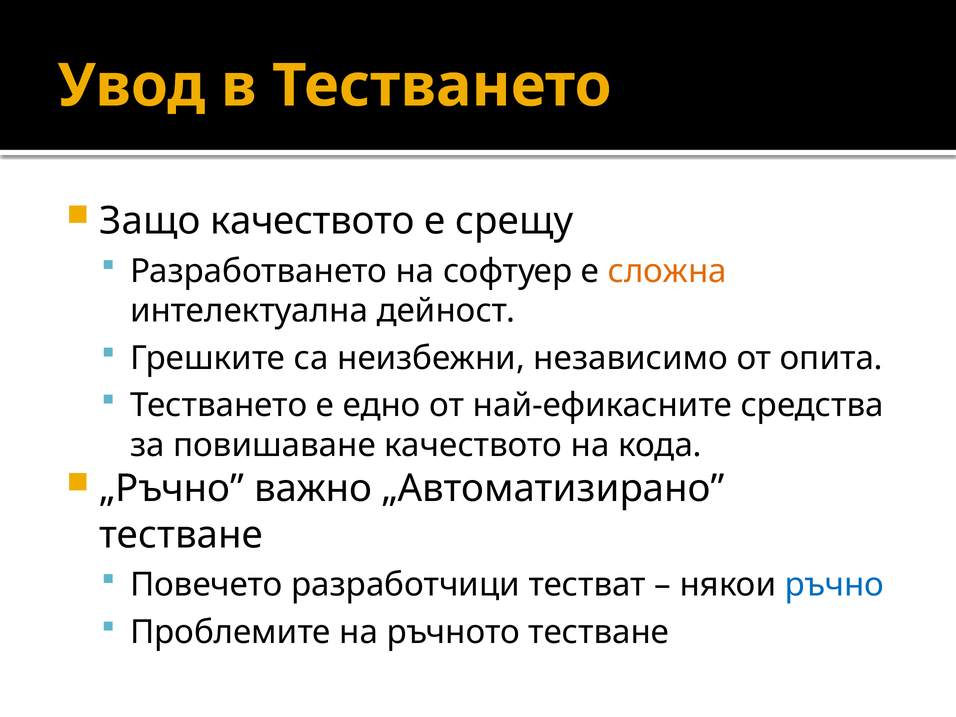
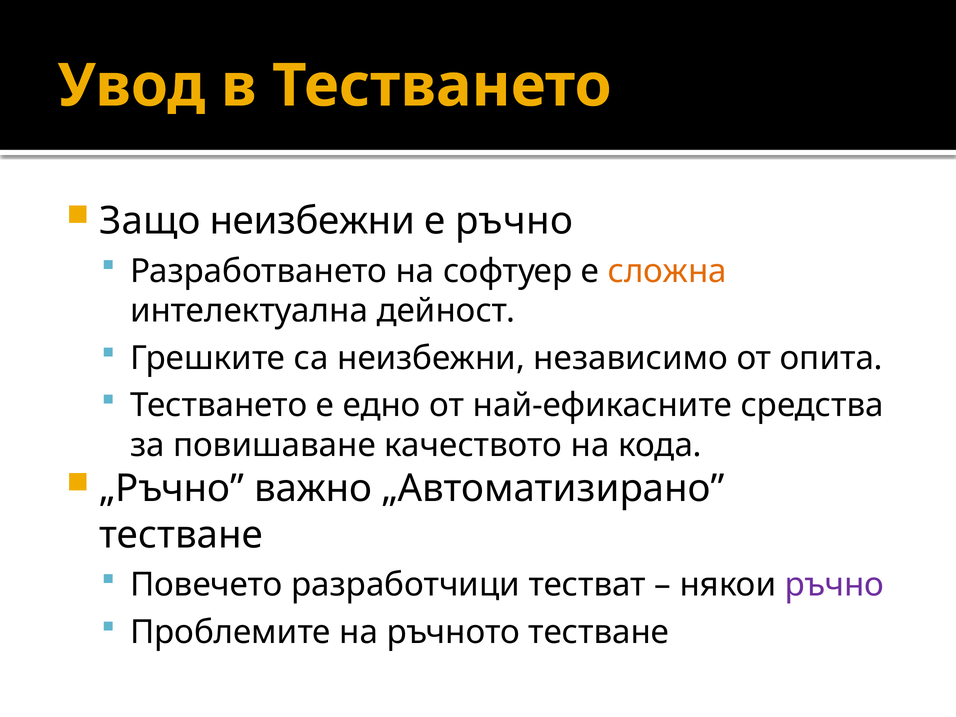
Защо качеството: качеството -> неизбежни (312, 221)
е срещу: срещу -> ръчно (514, 221)
ръчно colour: blue -> purple (834, 585)
